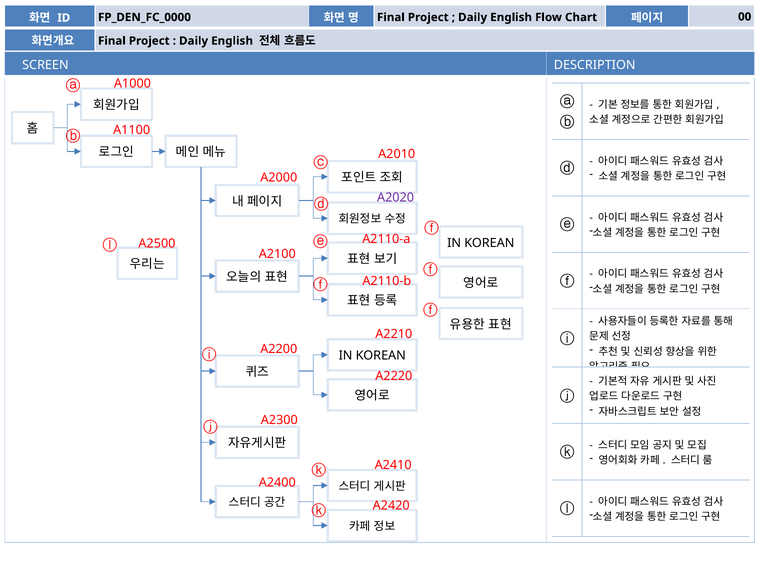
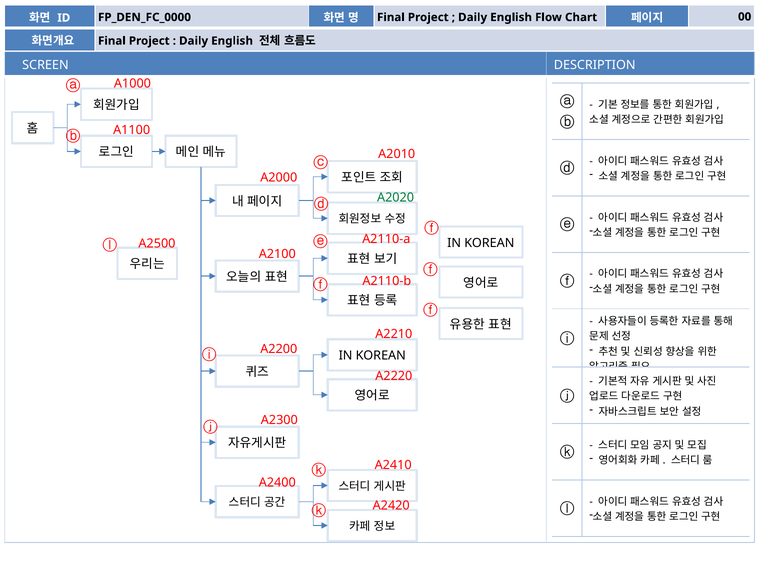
A2020 colour: purple -> green (396, 198)
